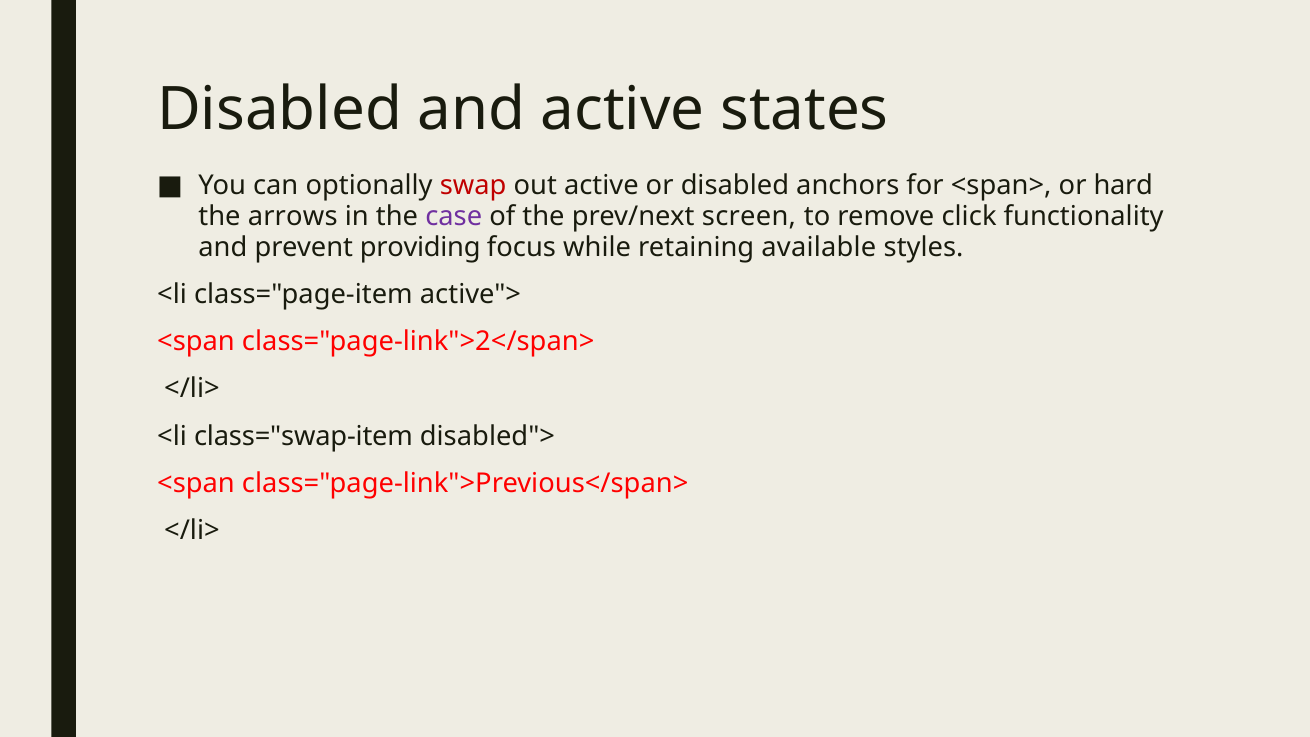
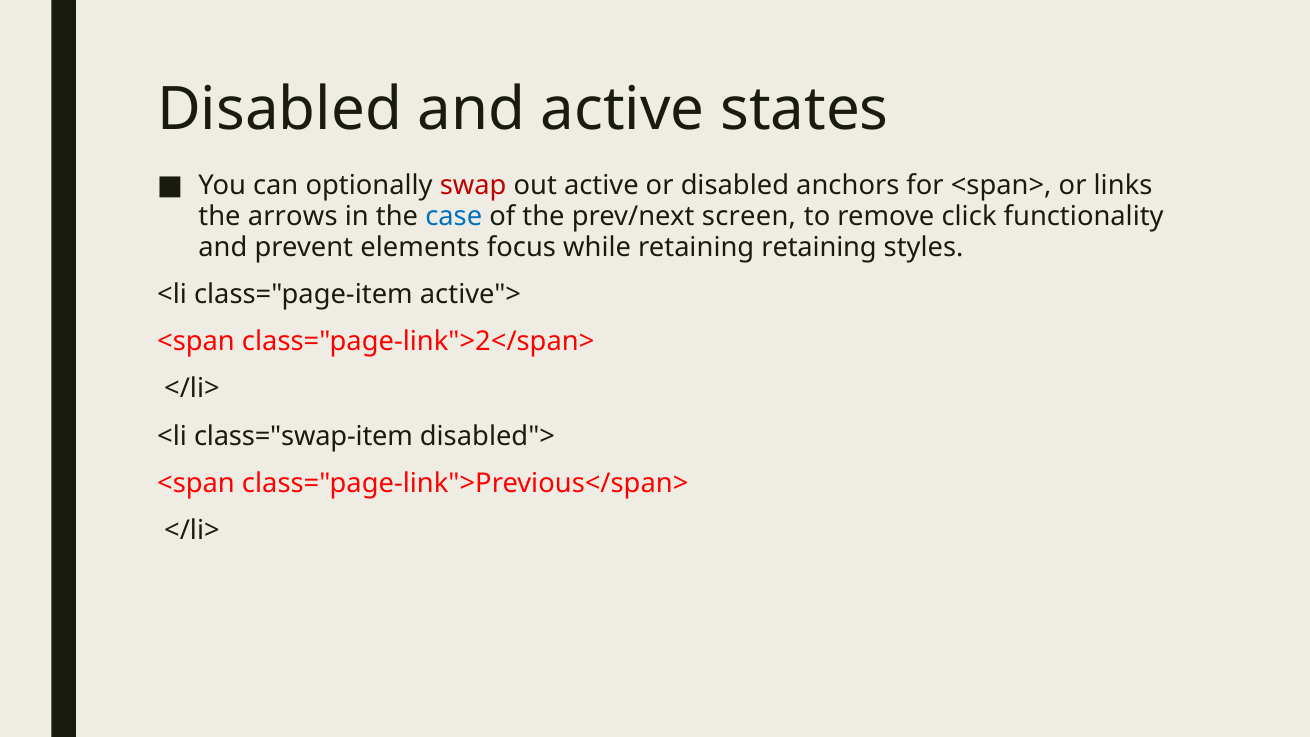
hard: hard -> links (1123, 186)
case colour: purple -> blue (454, 216)
providing: providing -> elements (420, 247)
retaining available: available -> retaining (819, 247)
